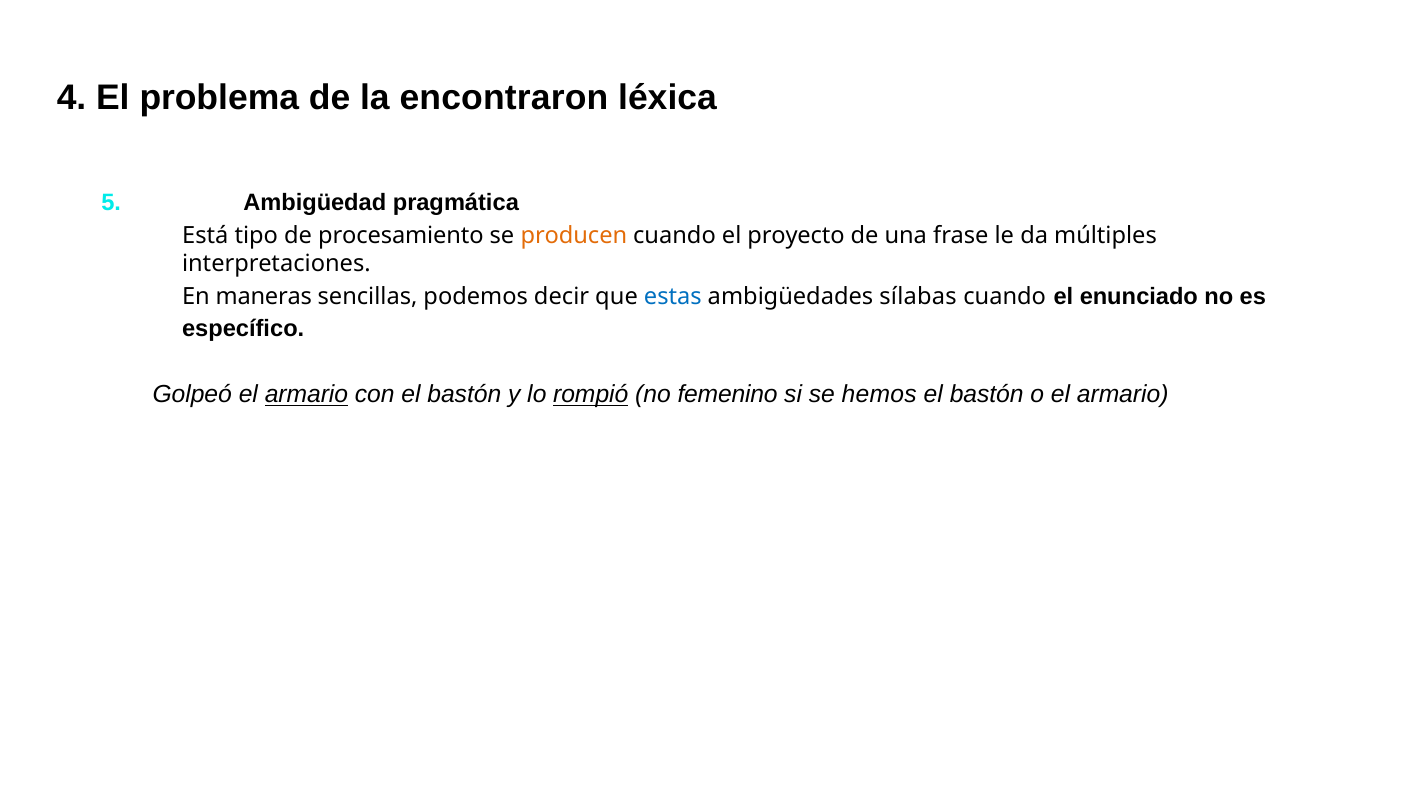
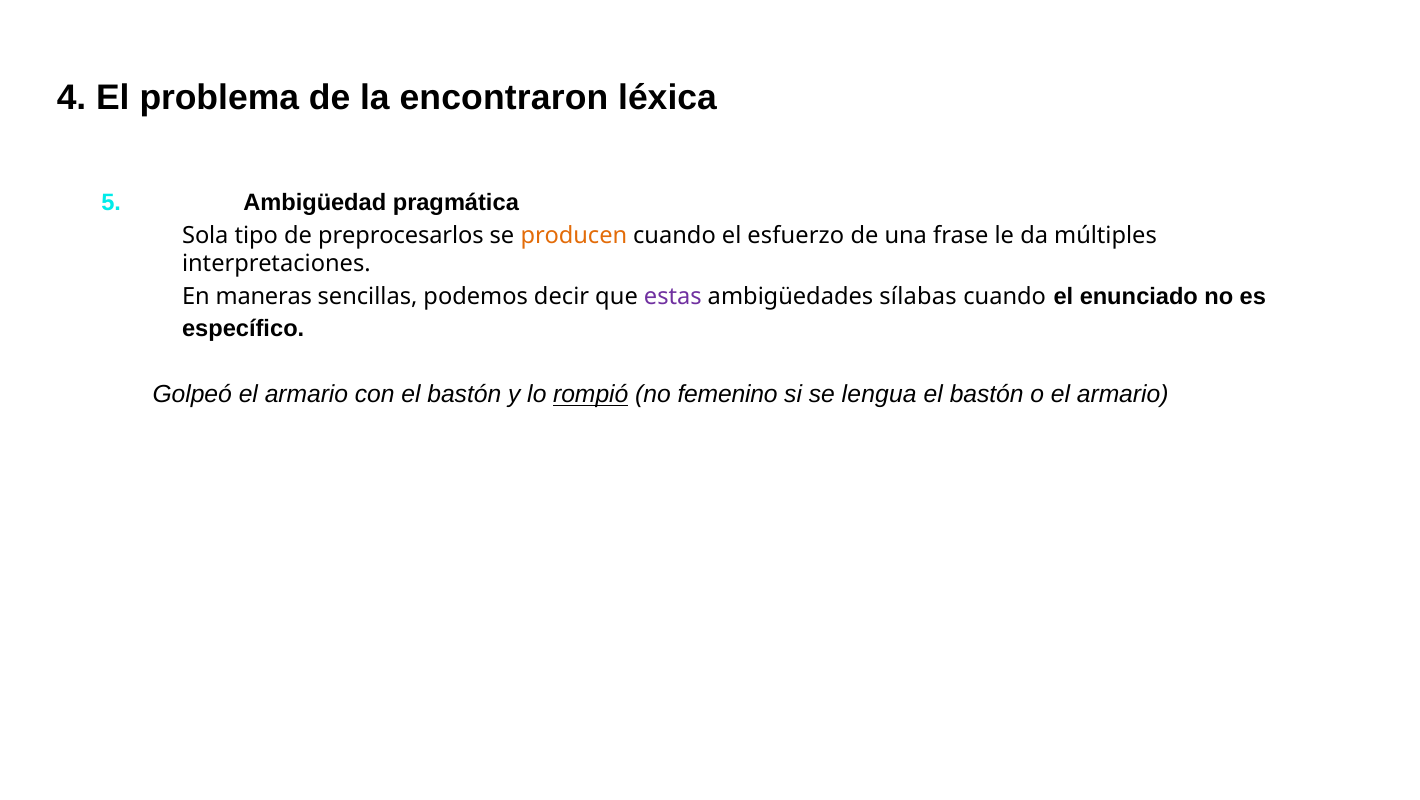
Está: Está -> Sola (205, 235)
procesamiento: procesamiento -> preprocesarlos (401, 235)
proyecto: proyecto -> esfuerzo (796, 235)
estas colour: blue -> purple (673, 296)
armario underline: present -> none (306, 395)
hemos: hemos -> lengua (879, 395)
